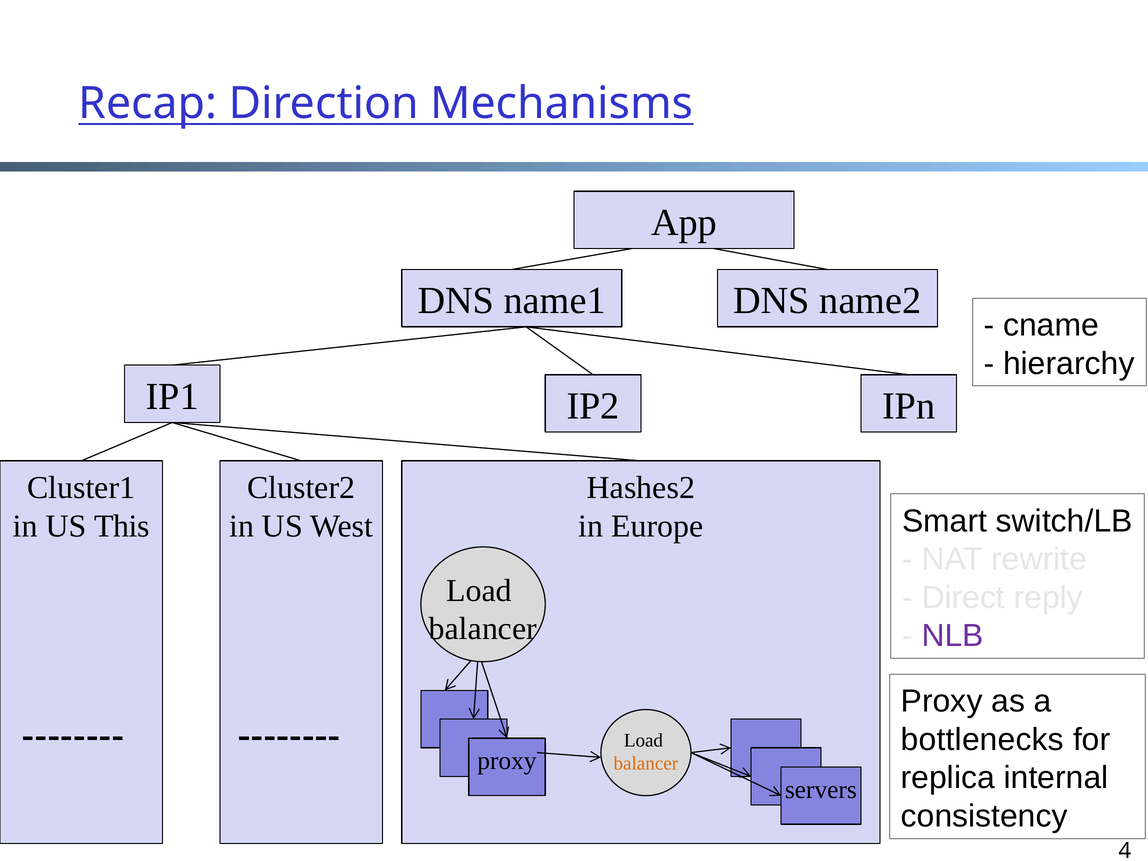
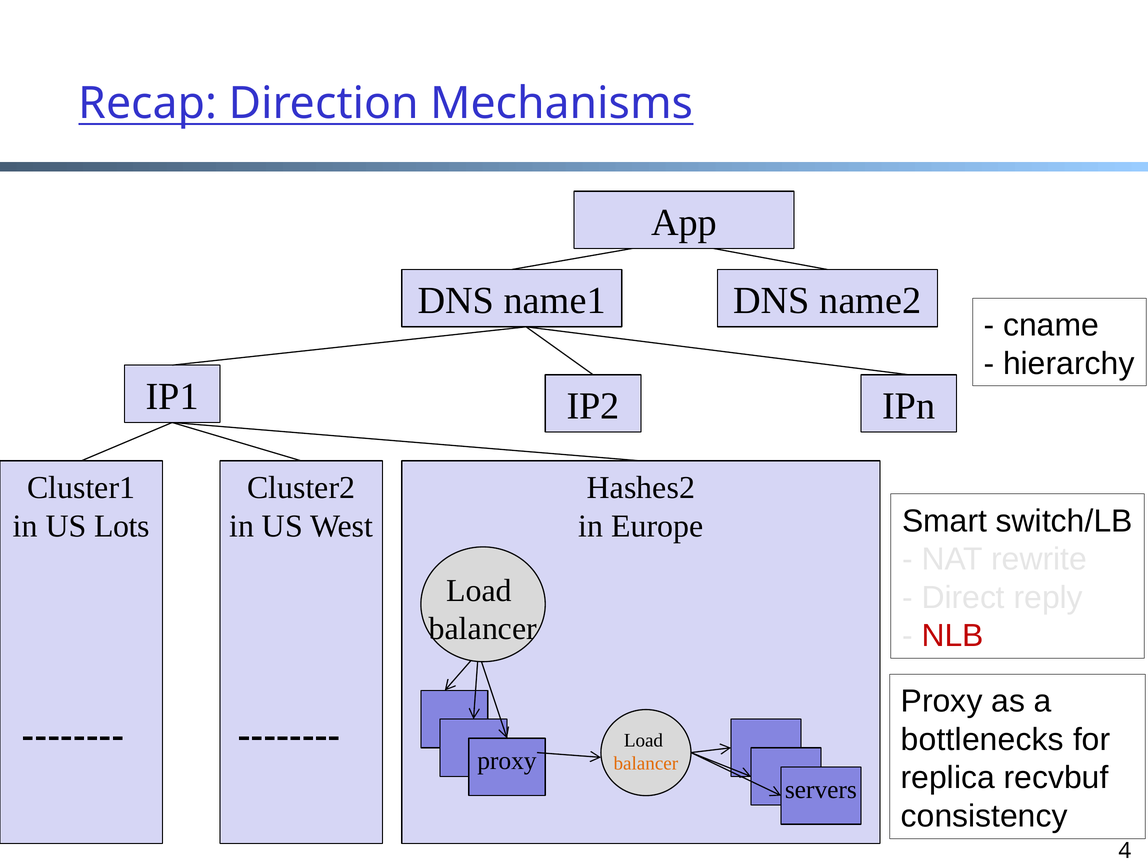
This: This -> Lots (122, 526)
NLB colour: purple -> red (953, 636)
internal: internal -> recvbuf (1056, 778)
